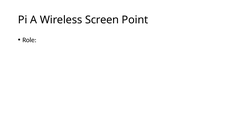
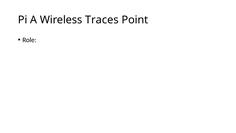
Screen: Screen -> Traces (102, 20)
